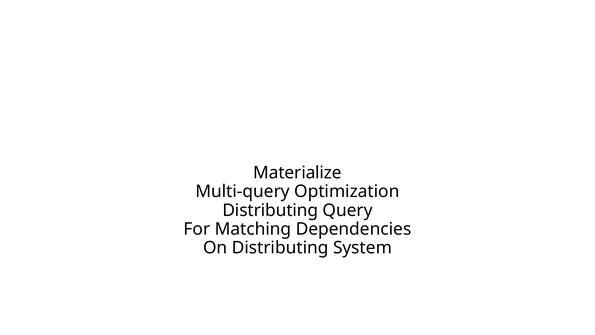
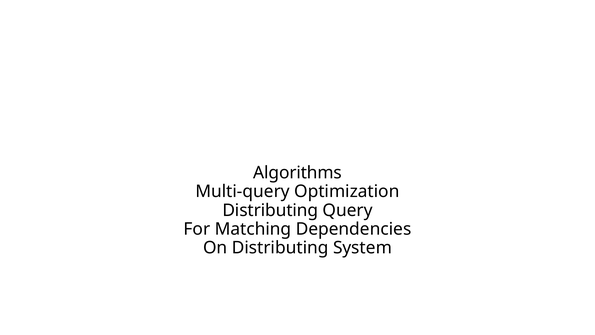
Materialize: Materialize -> Algorithms (298, 173)
